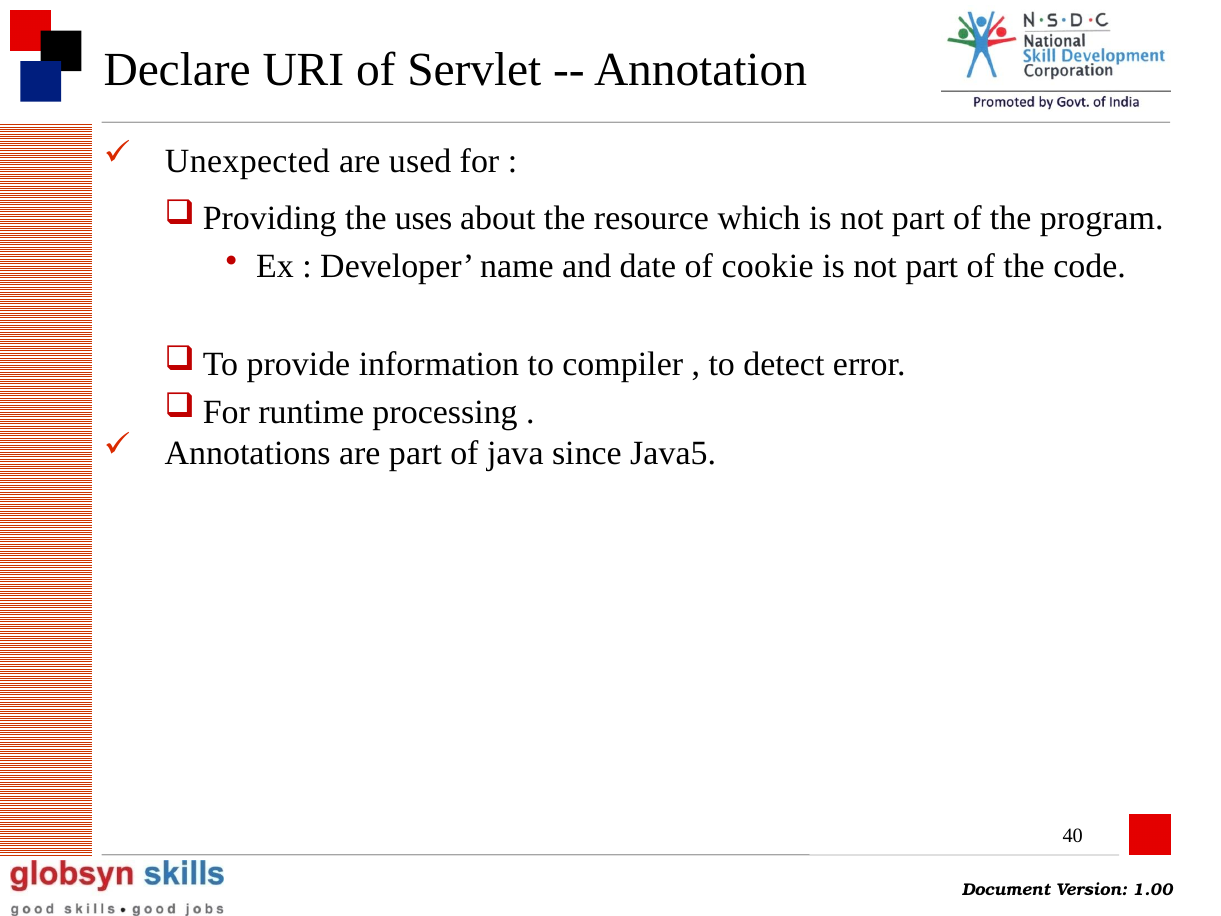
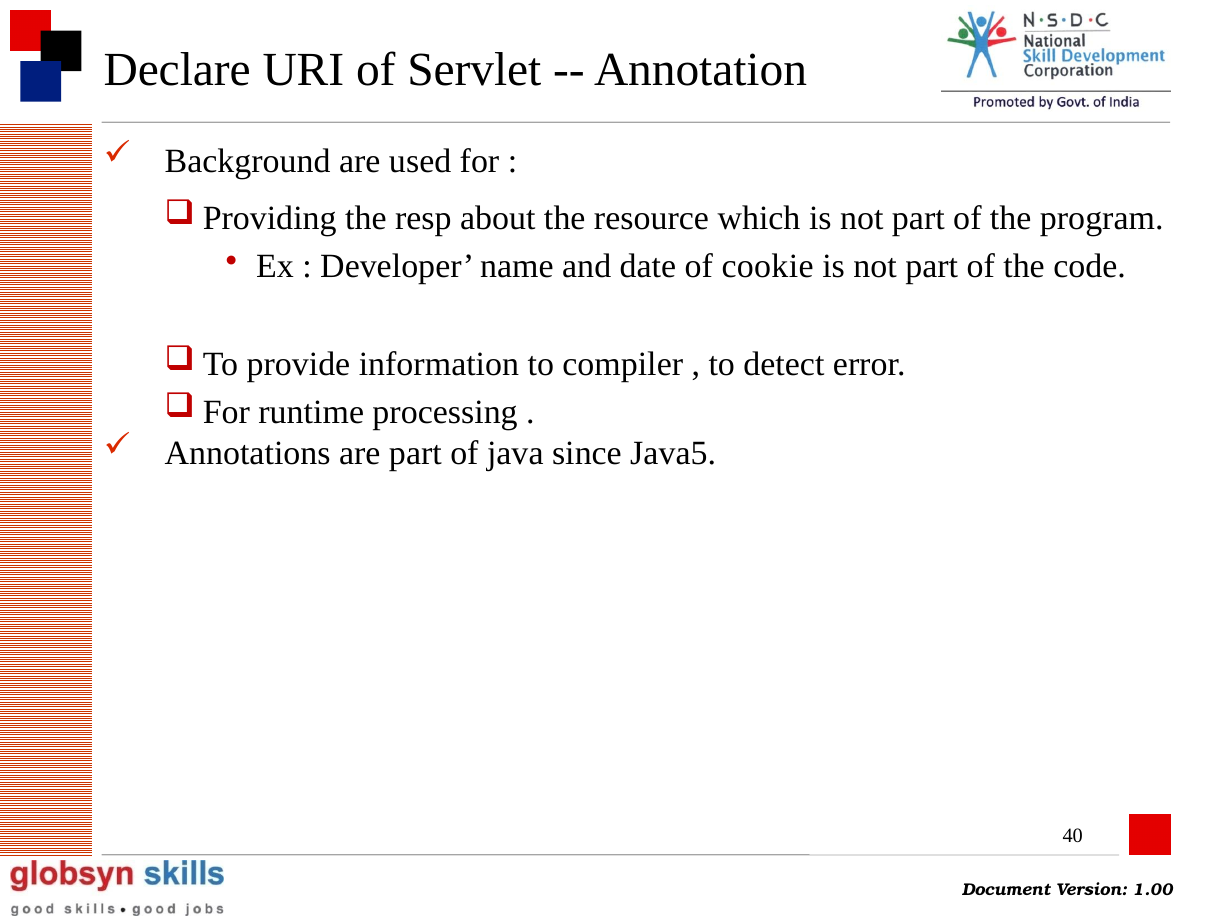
Unexpected: Unexpected -> Background (248, 161)
uses: uses -> resp (423, 219)
